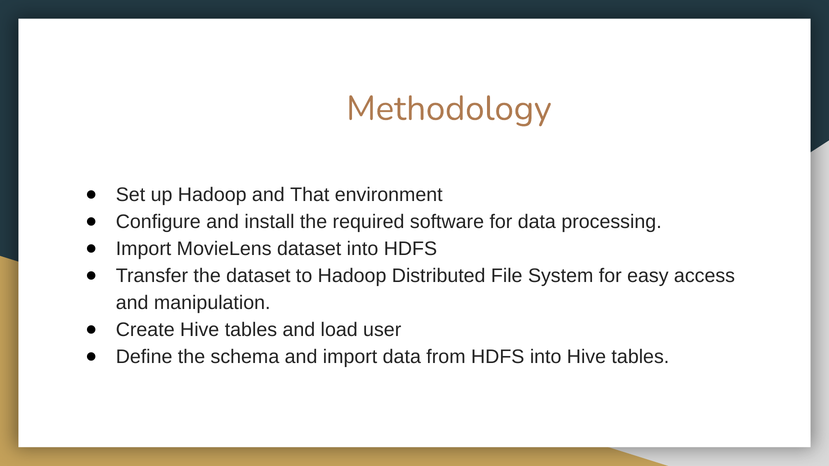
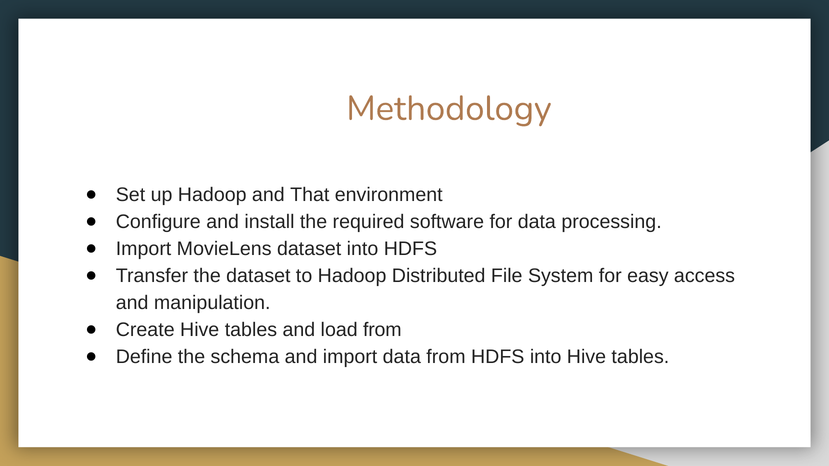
load user: user -> from (382, 330)
